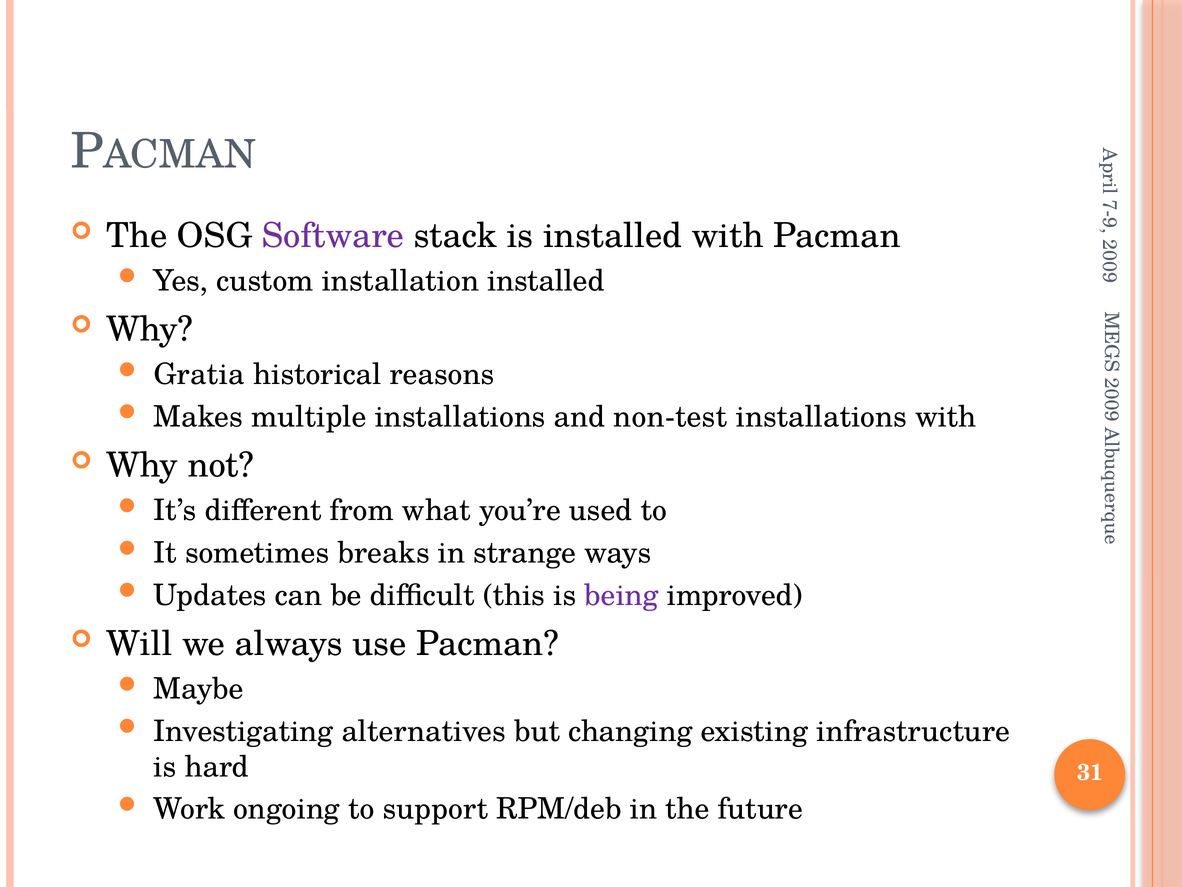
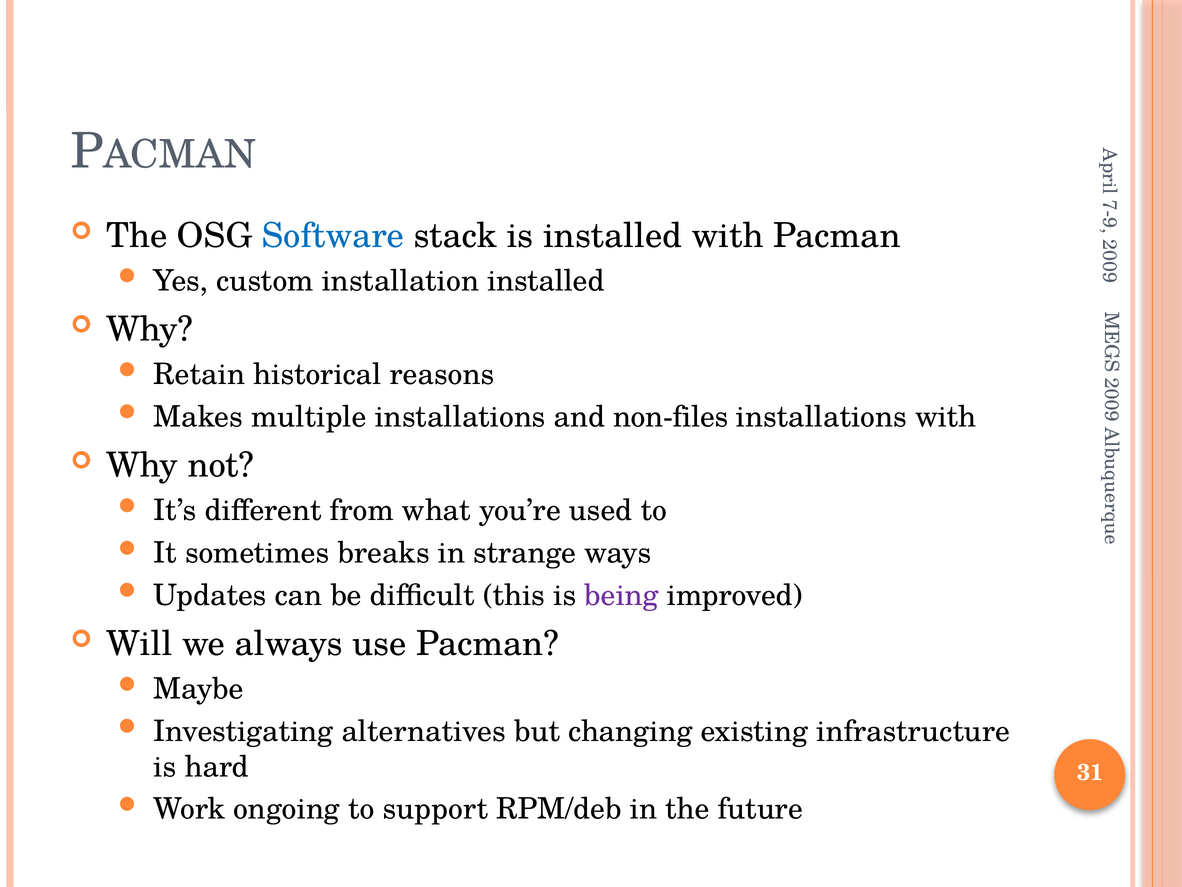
Software colour: purple -> blue (333, 236)
Gratia: Gratia -> Retain (199, 374)
non-test: non-test -> non-files (671, 417)
